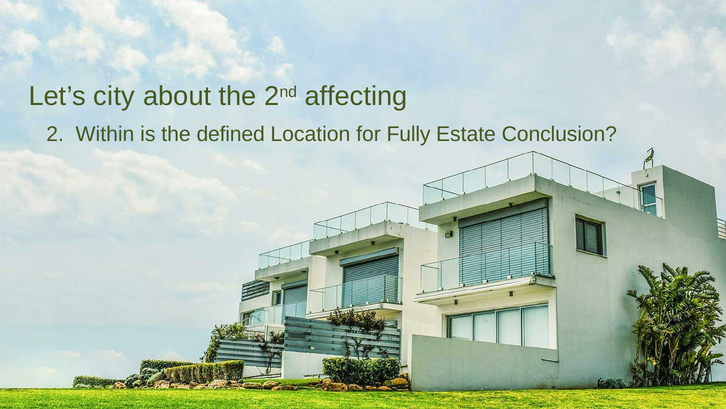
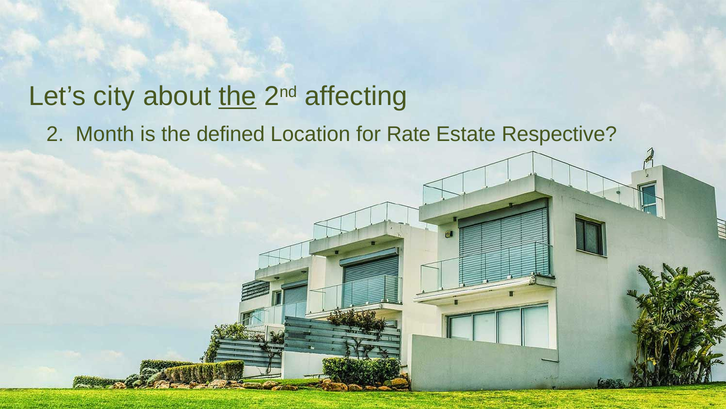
the underline: none -> present (238, 96)
Within: Within -> Month (105, 134)
Fully: Fully -> Rate (409, 134)
Conclusion: Conclusion -> Respective (559, 134)
